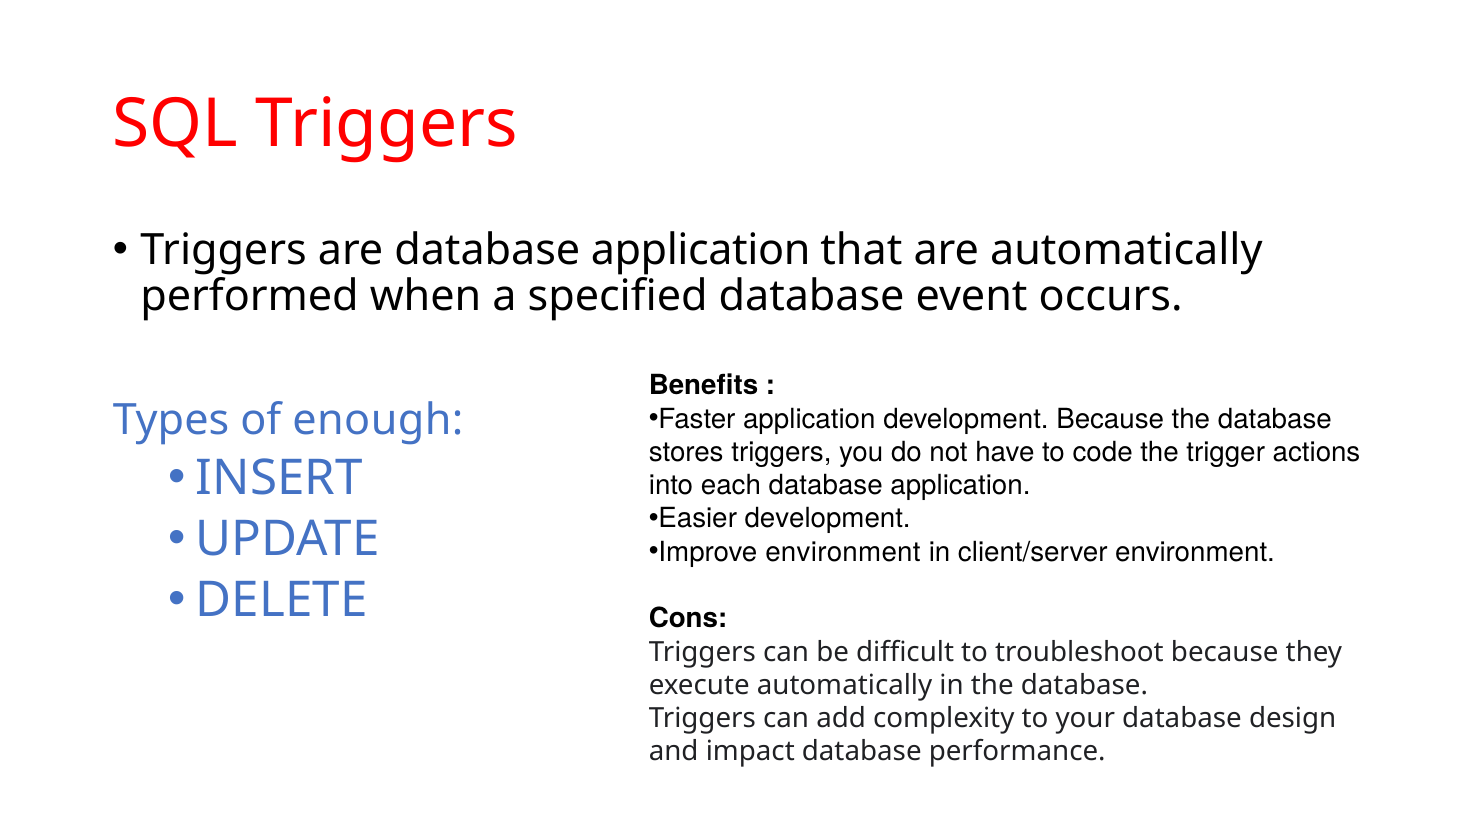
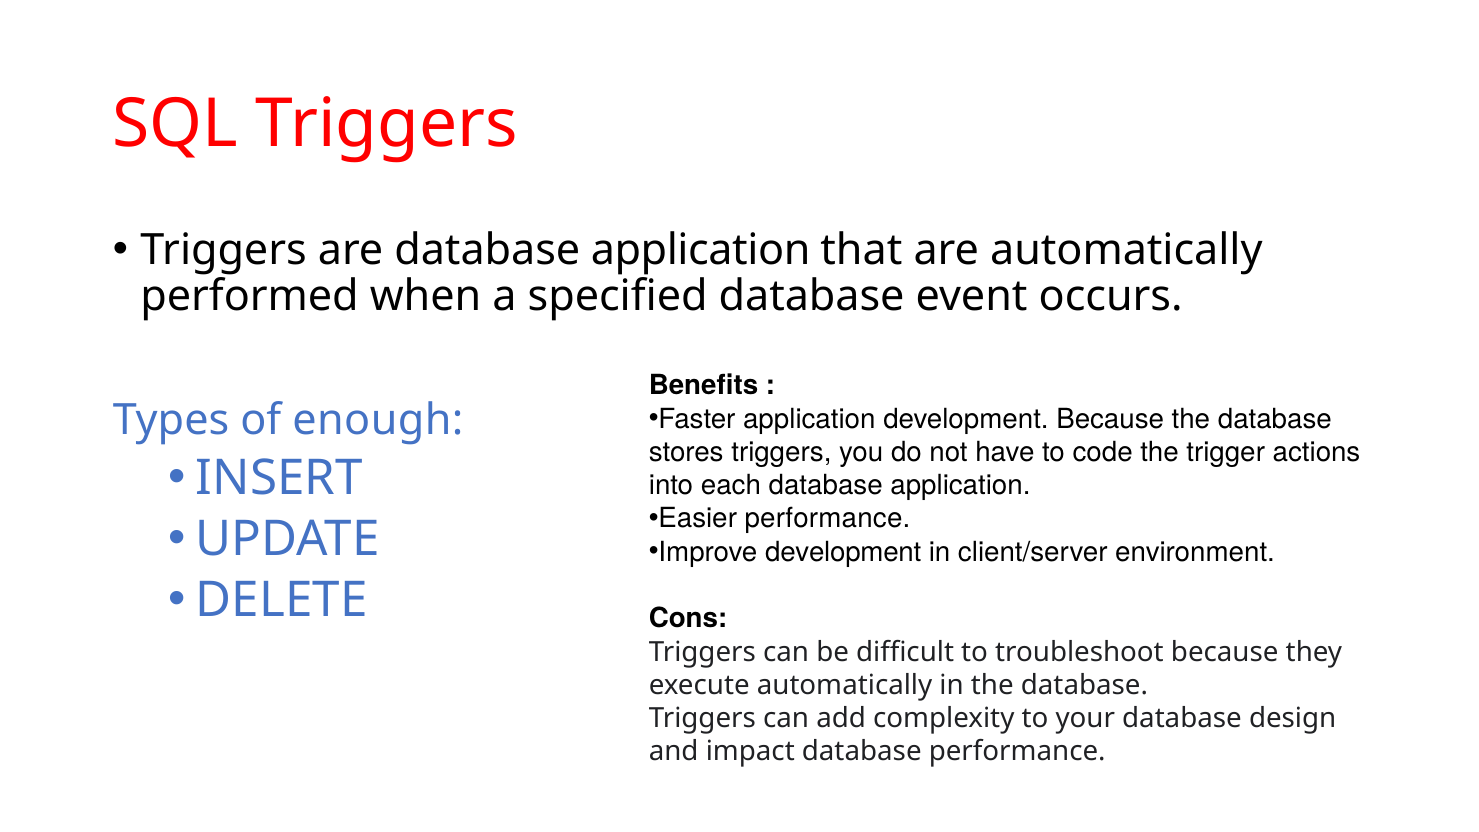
Easier development: development -> performance (828, 519)
Improve environment: environment -> development (843, 552)
